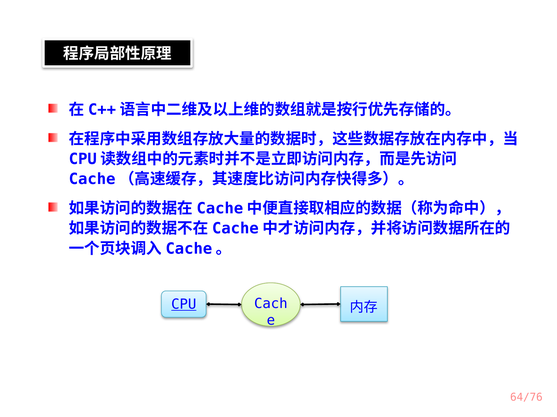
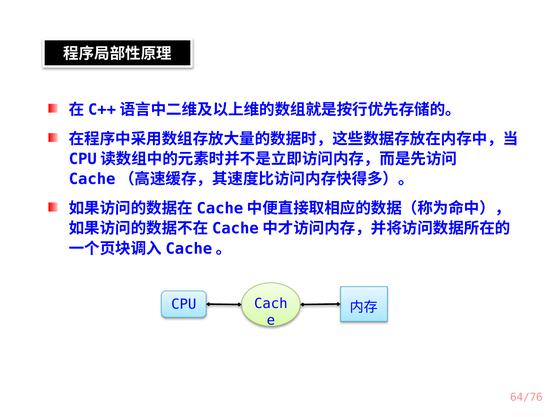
CPU underline: present -> none (184, 305)
